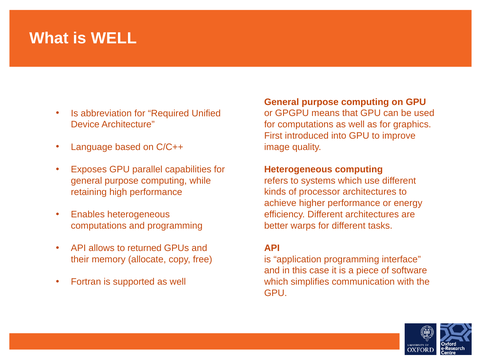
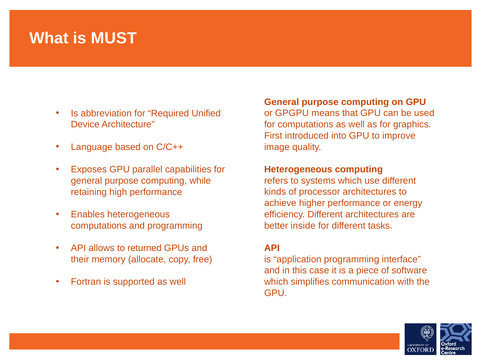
is WELL: WELL -> MUST (114, 38)
warps: warps -> inside (303, 225)
